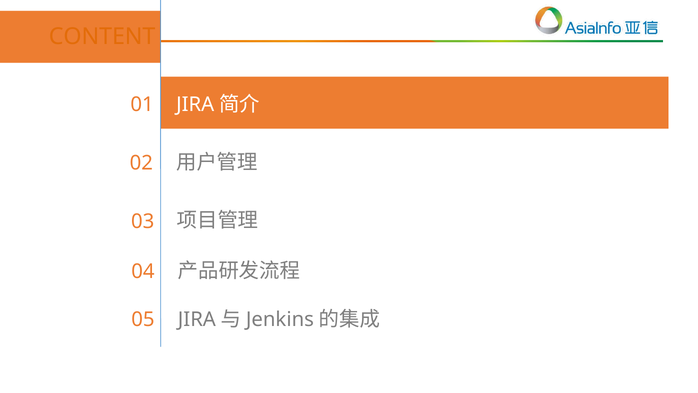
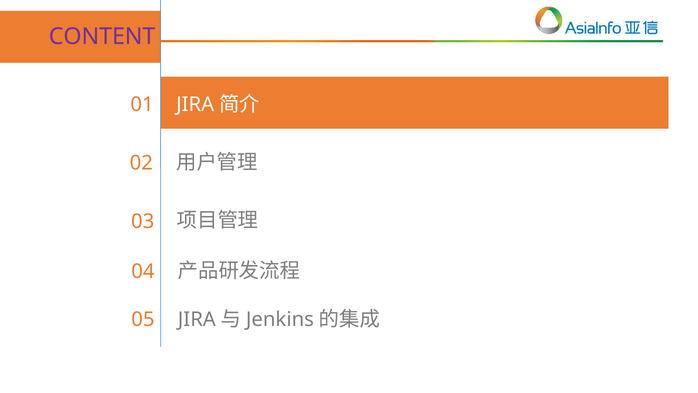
CONTENT colour: orange -> purple (102, 37)
